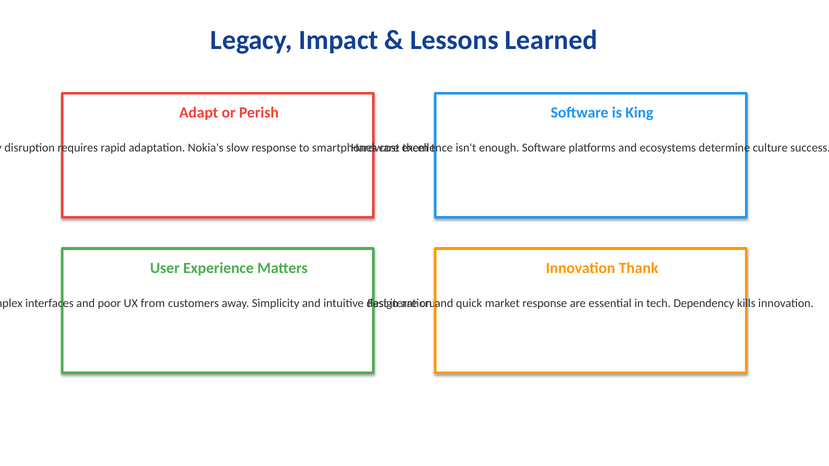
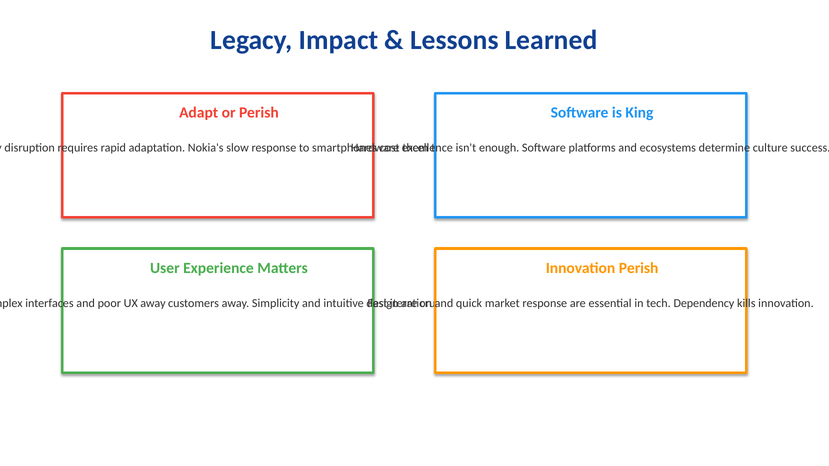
Thank: Thank -> Perish (639, 268)
UX from: from -> away (153, 303)
